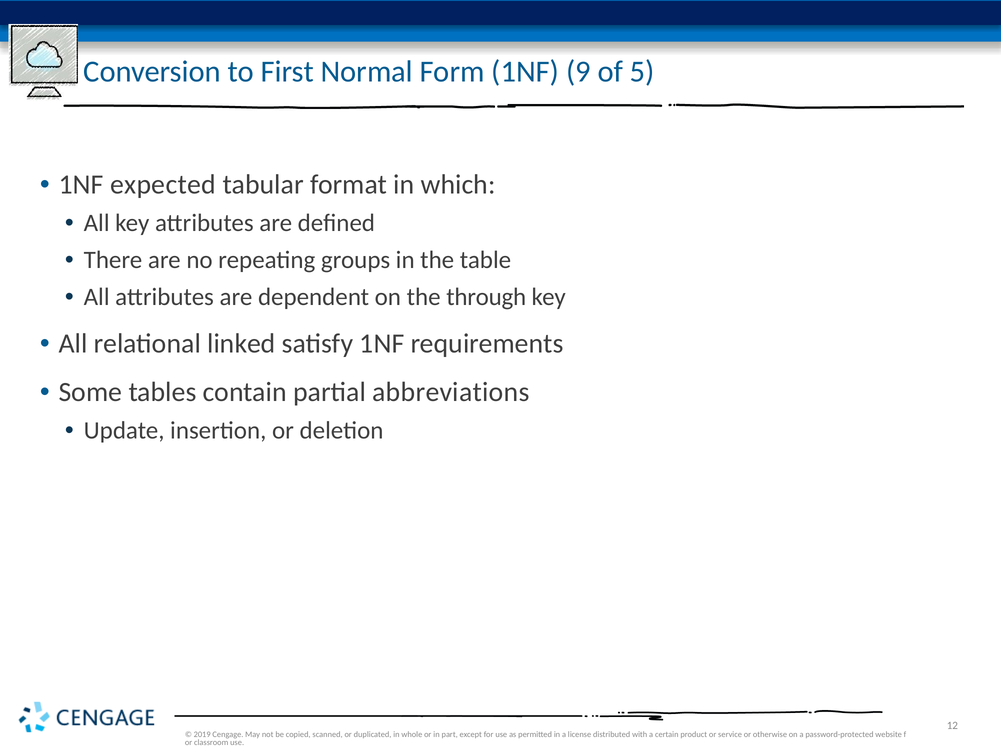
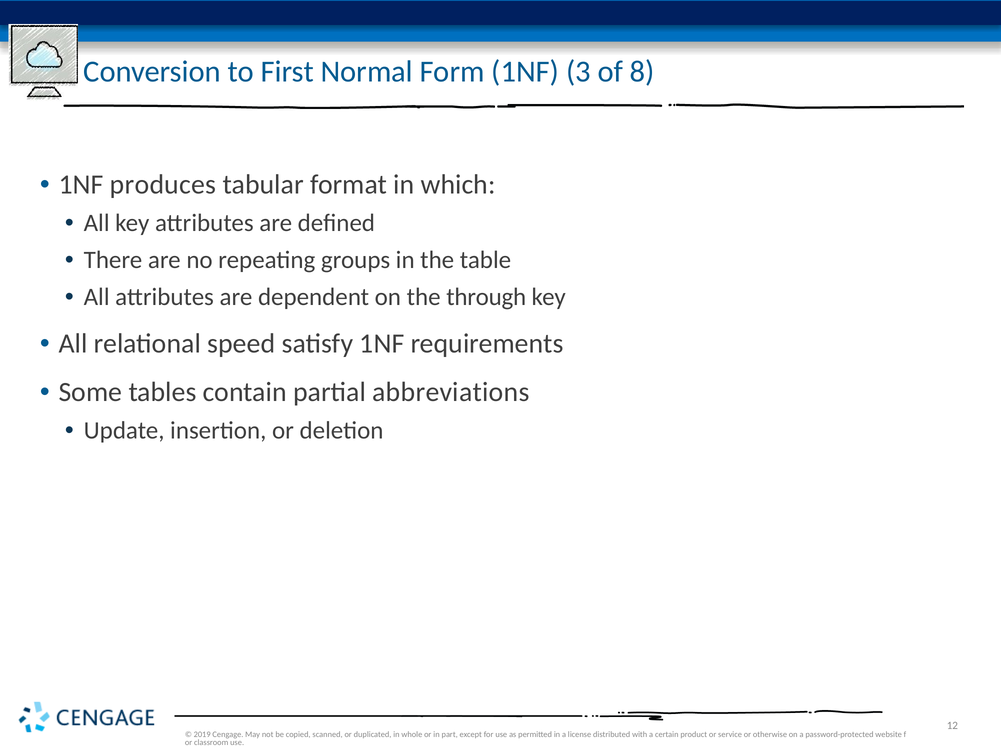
9: 9 -> 3 (578, 72)
5: 5 -> 8 (642, 72)
expected: expected -> produces (163, 185)
linked: linked -> speed (241, 344)
